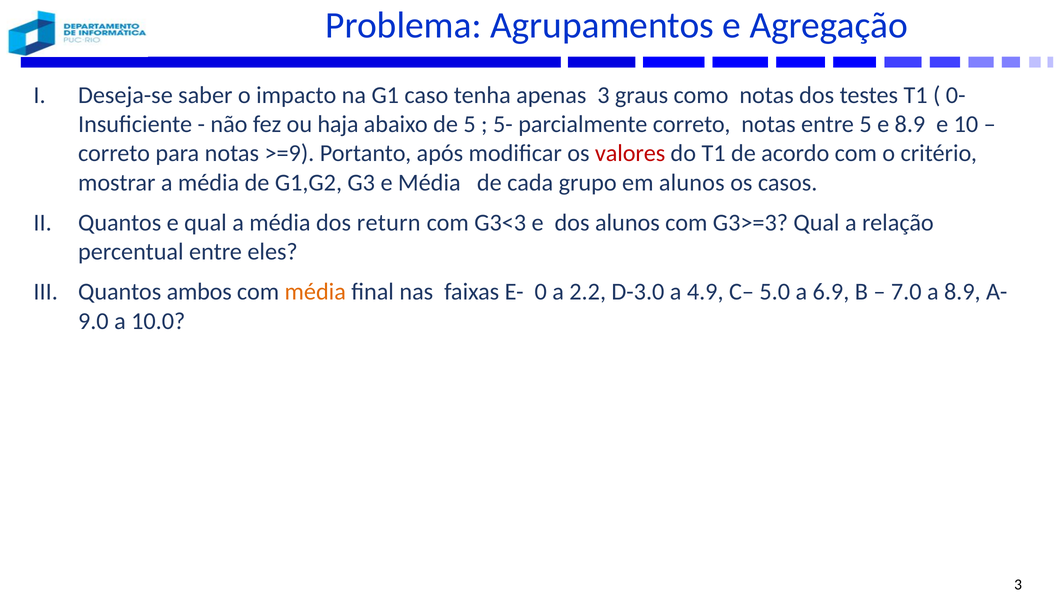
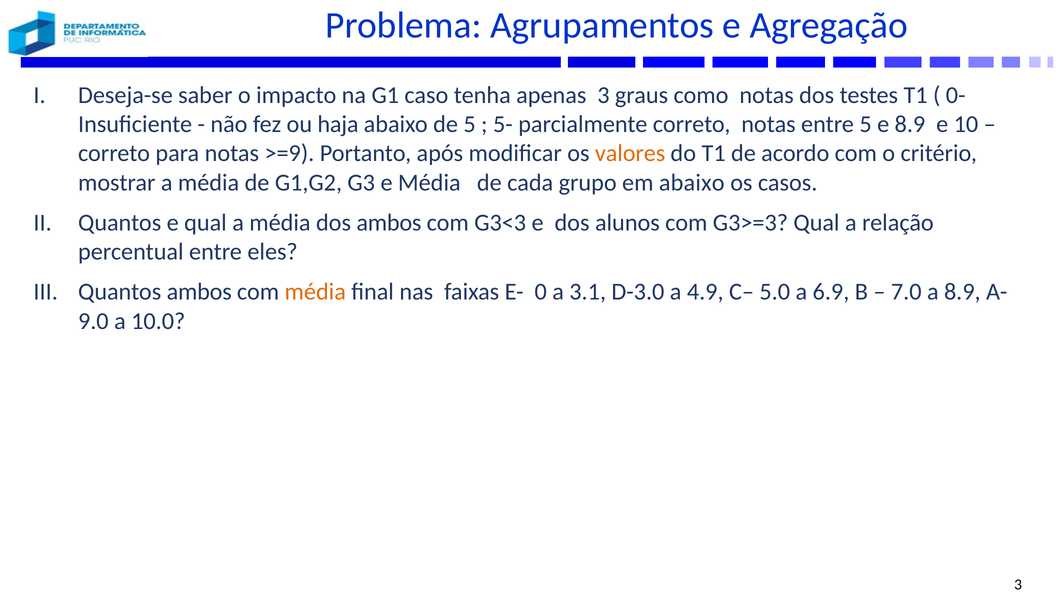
valores colour: red -> orange (630, 153)
em alunos: alunos -> abaixo (692, 182)
dos return: return -> ambos (389, 223)
2.2: 2.2 -> 3.1 (588, 292)
